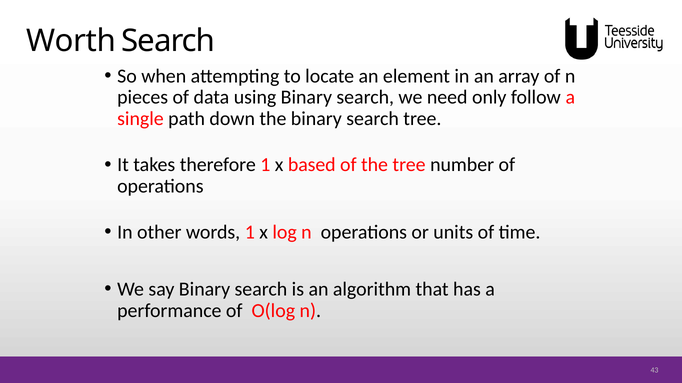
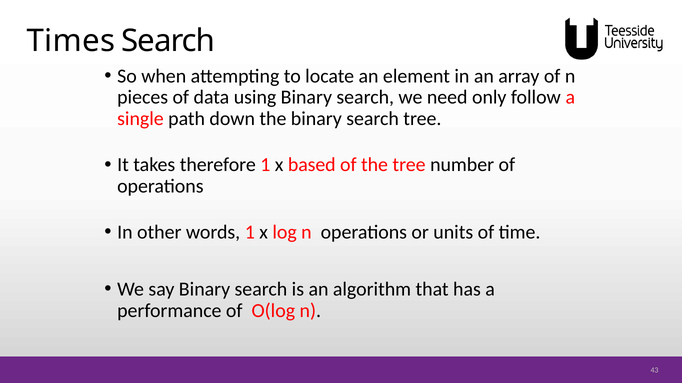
Worth: Worth -> Times (71, 41)
